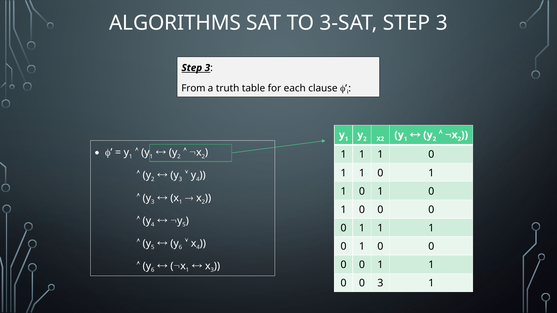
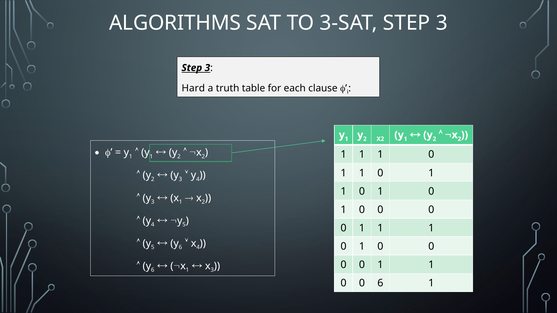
From: From -> Hard (193, 88)
0 3: 3 -> 6 (380, 283)
